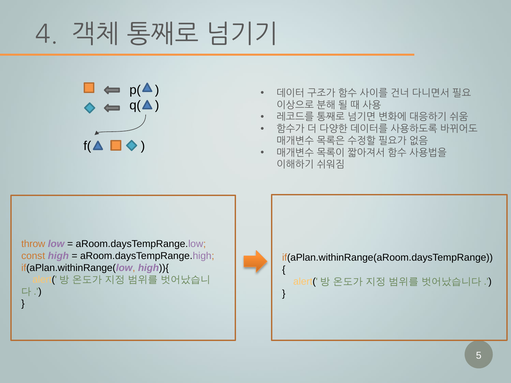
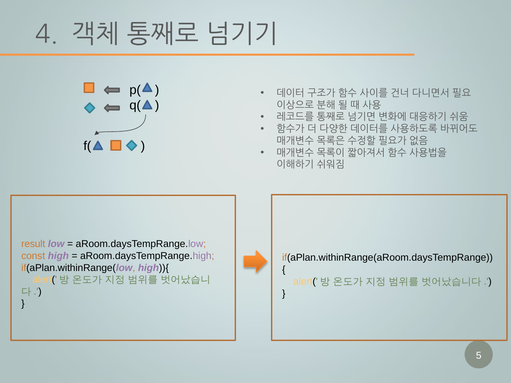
throw: throw -> result (33, 244)
